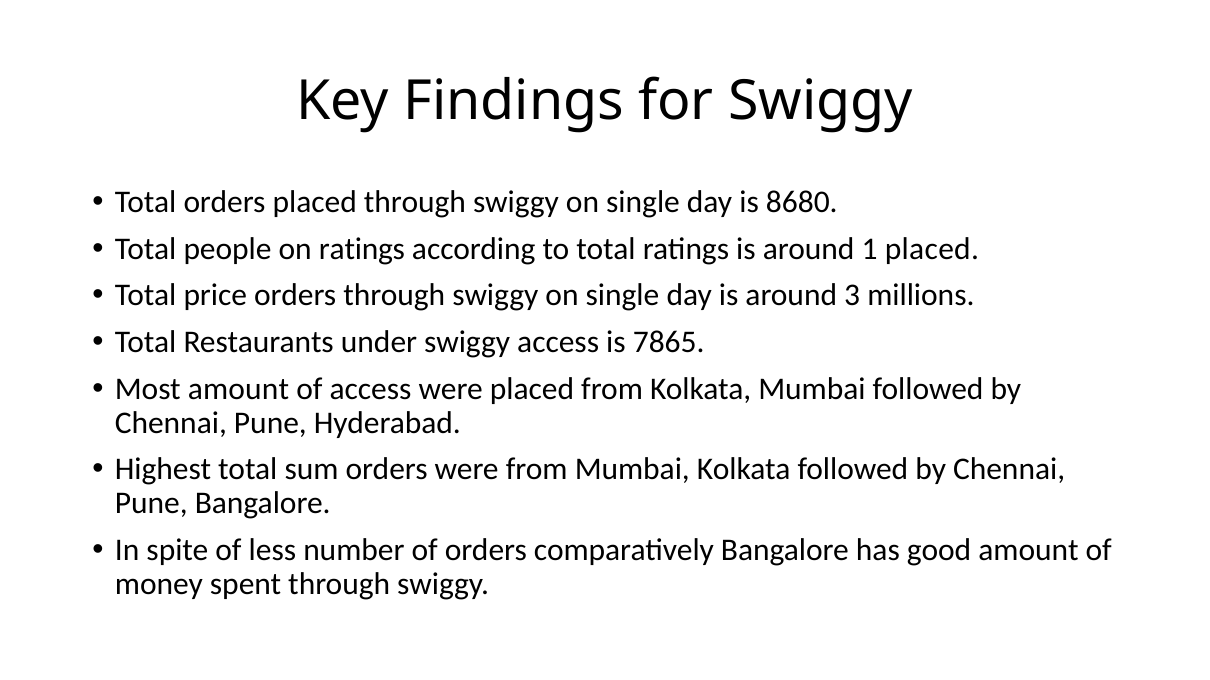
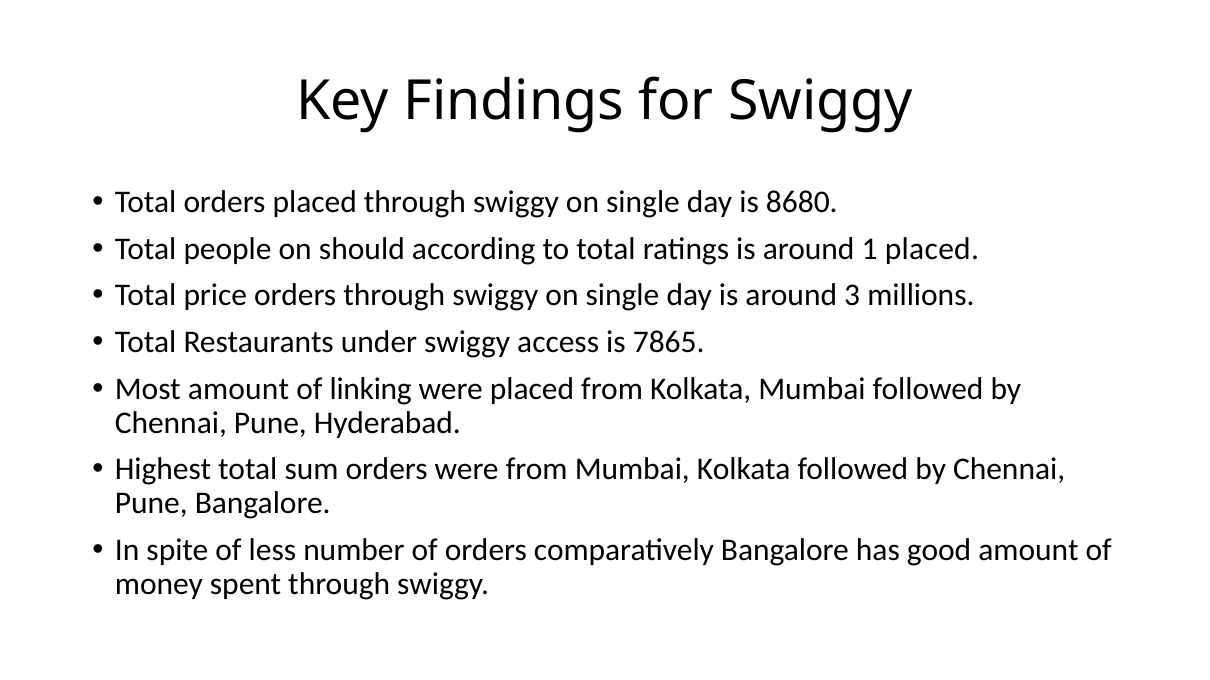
on ratings: ratings -> should (362, 249)
of access: access -> linking (371, 389)
